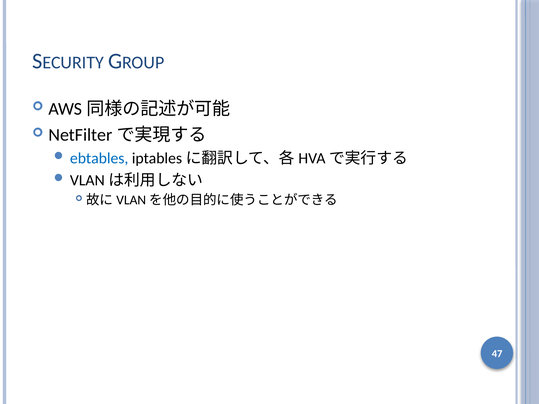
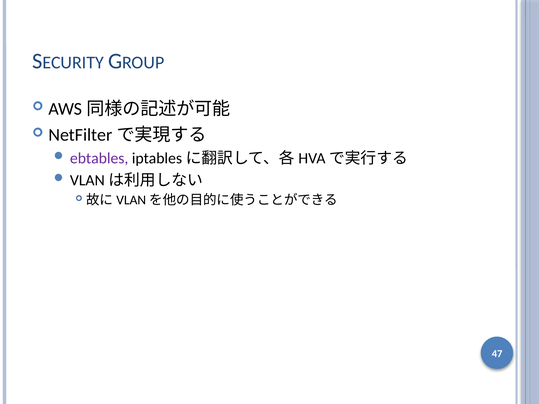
ebtables colour: blue -> purple (99, 158)
